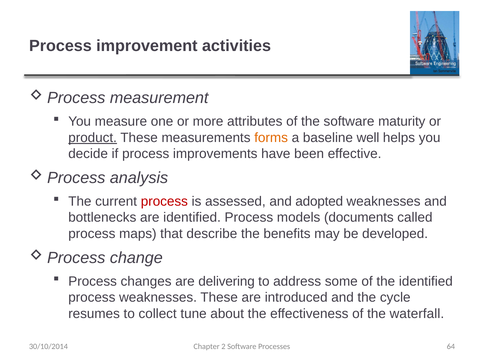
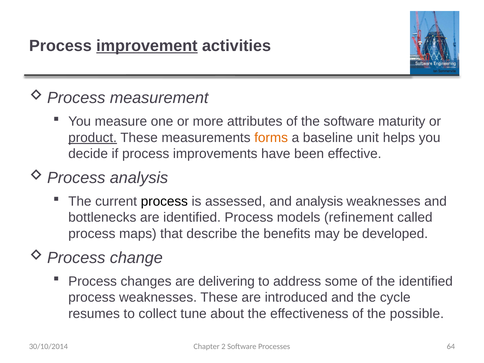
improvement underline: none -> present (147, 46)
well: well -> unit (368, 138)
process colour: red -> black (164, 201)
and adopted: adopted -> analysis (319, 201)
documents: documents -> refinement (359, 218)
waterfall: waterfall -> possible (417, 314)
